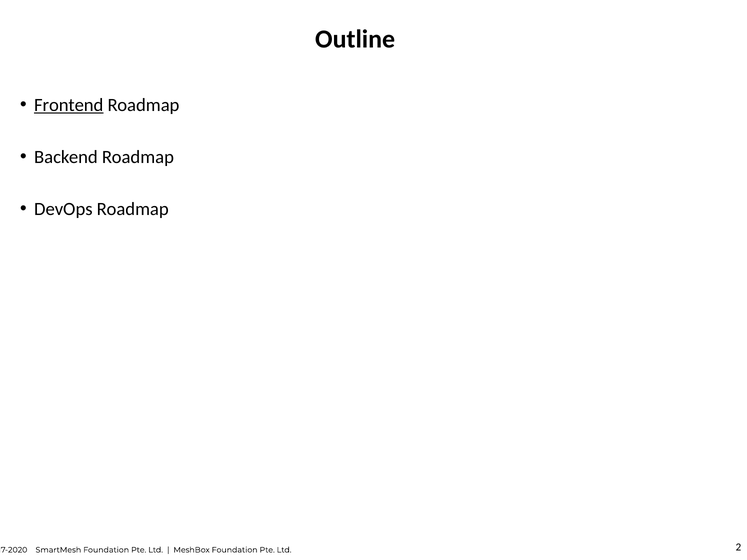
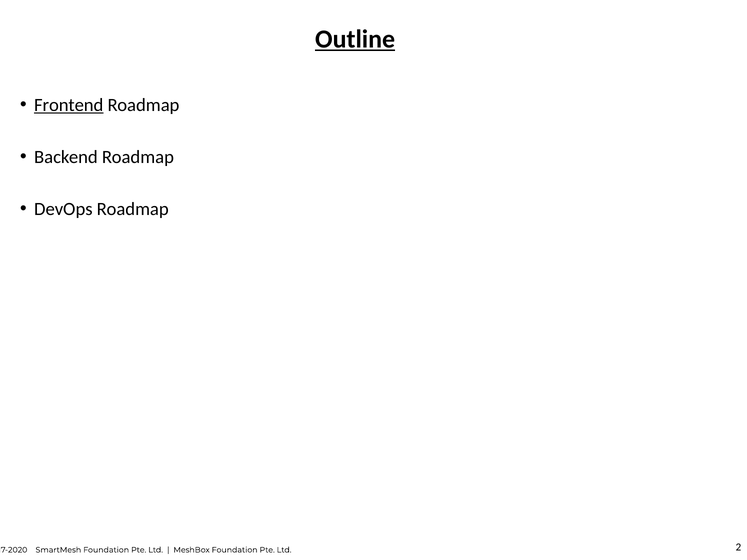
Outline underline: none -> present (355, 39)
